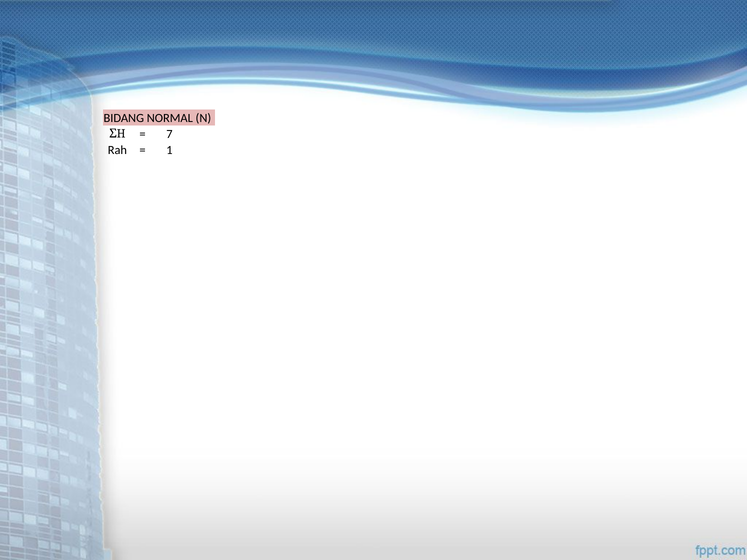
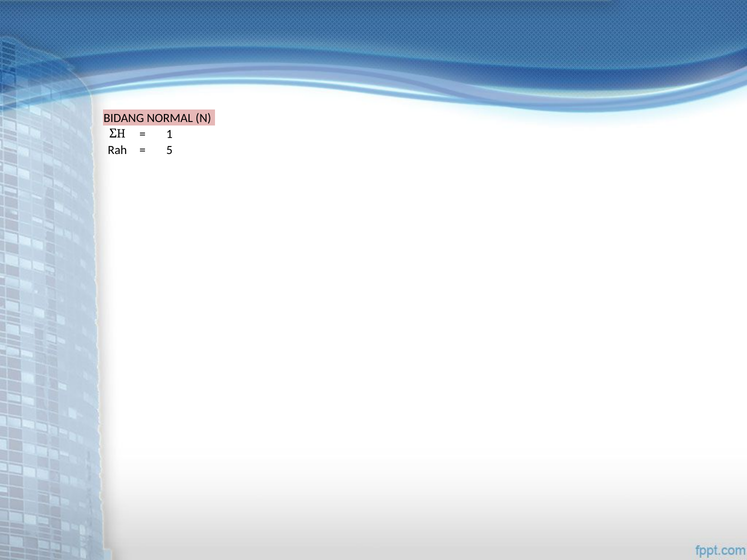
7: 7 -> 1 (169, 134)
1: 1 -> 5 (169, 150)
